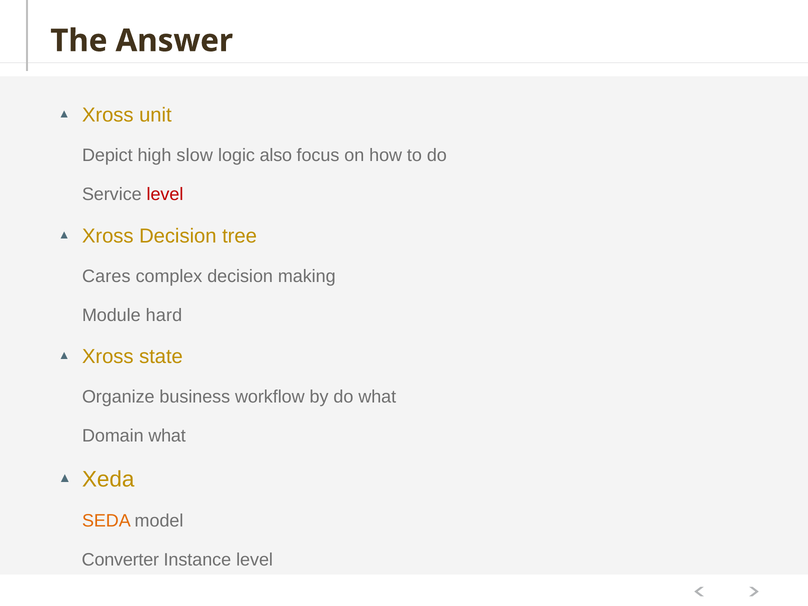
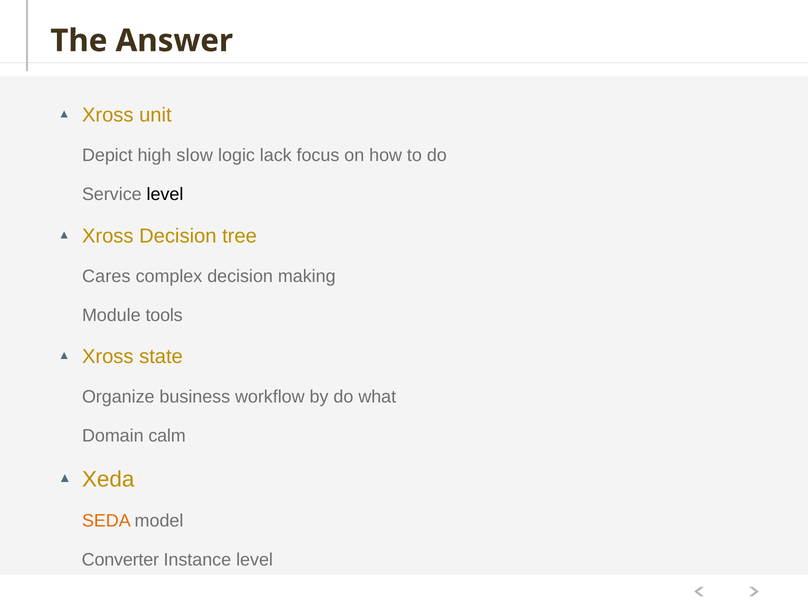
also: also -> lack (276, 155)
level colour: red -> black (165, 195)
hard: hard -> tools (164, 315)
Domain what: what -> calm (167, 436)
